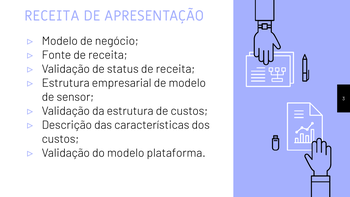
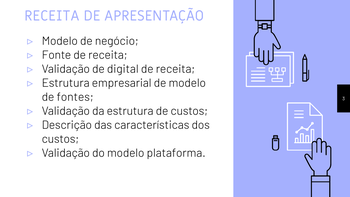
status: status -> digital (123, 69)
sensor: sensor -> fontes (75, 97)
